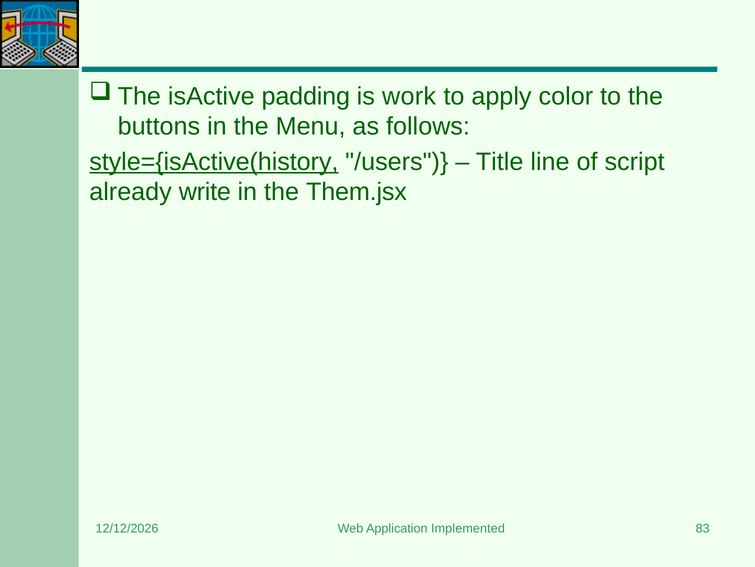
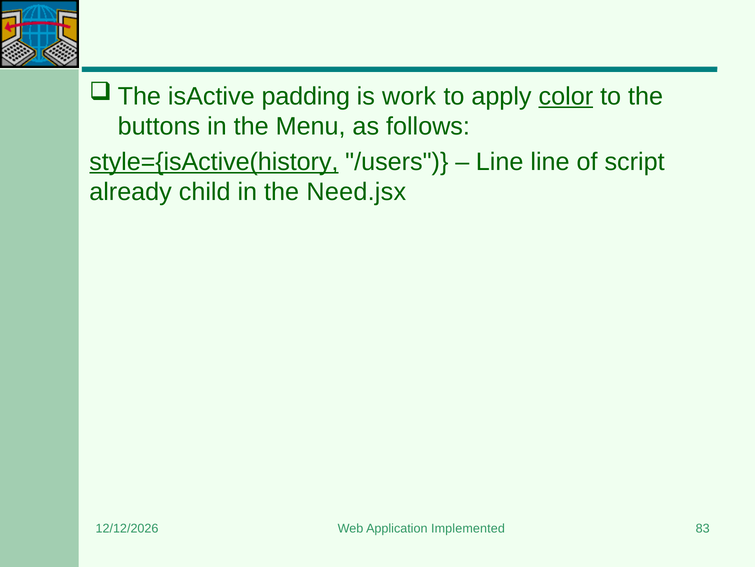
color underline: none -> present (566, 96)
Title: Title -> Line (500, 162)
write: write -> child (205, 192)
Them.jsx: Them.jsx -> Need.jsx (356, 192)
